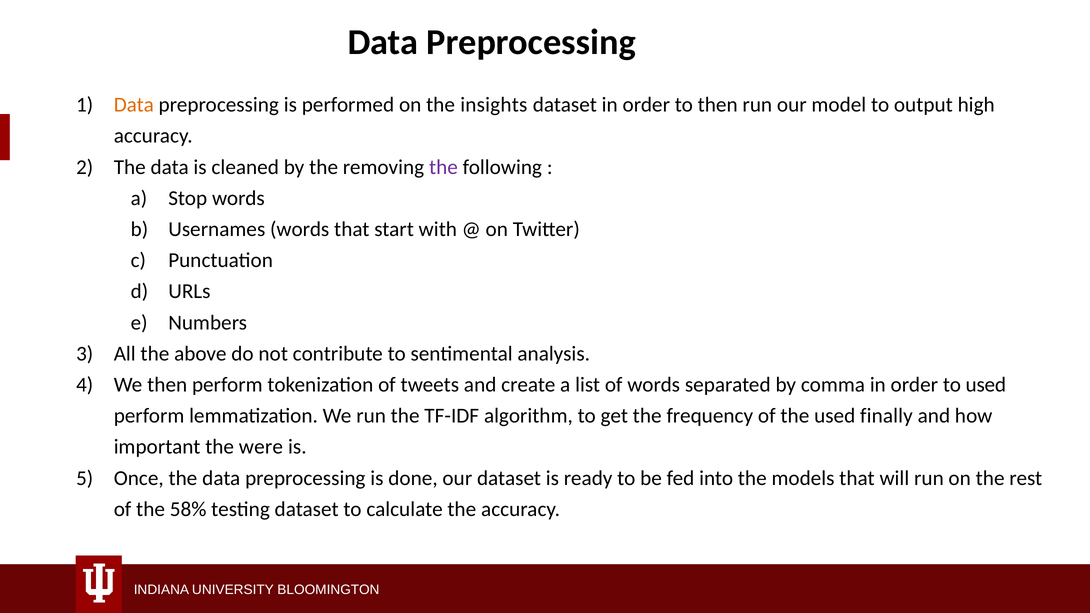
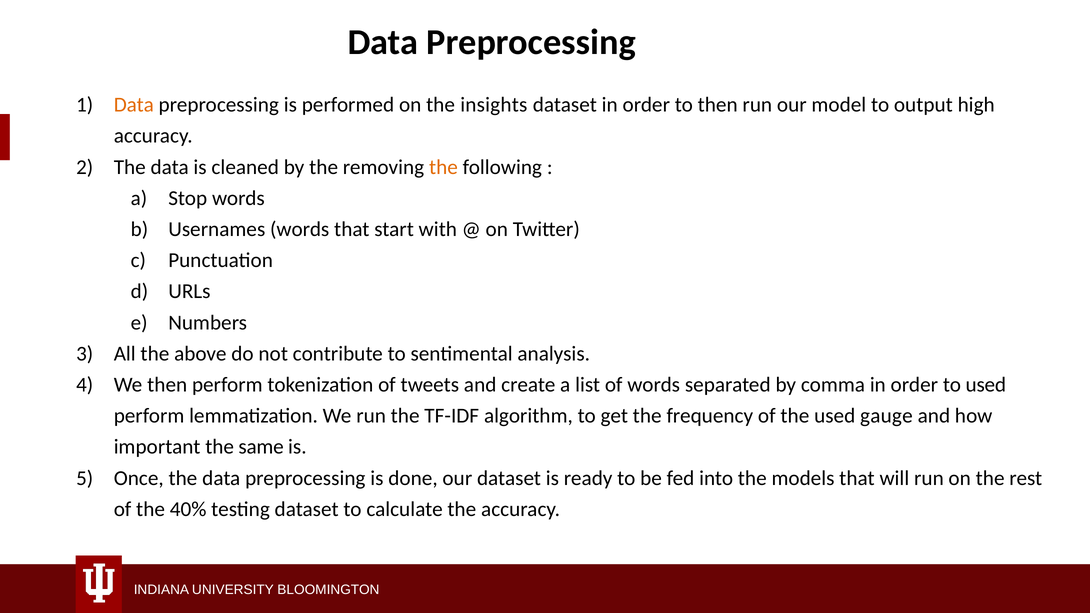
the colour: purple -> orange (443, 167)
finally: finally -> gauge (886, 416)
were: were -> same (261, 447)
58%: 58% -> 40% (188, 509)
